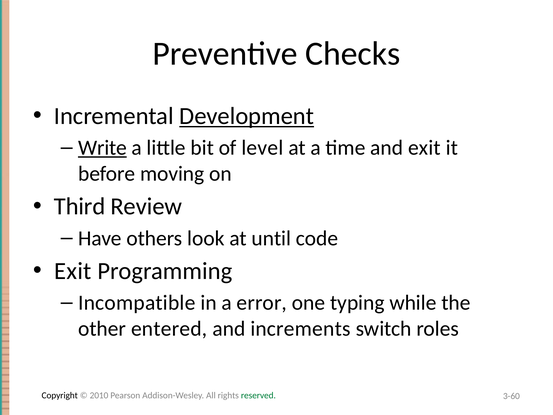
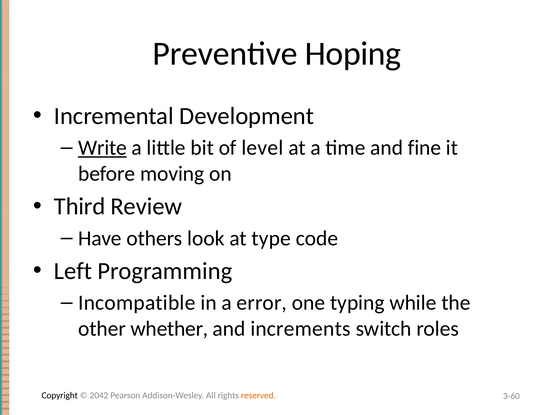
Checks: Checks -> Hoping (353, 54)
Development underline: present -> none (247, 116)
and exit: exit -> fine (425, 148)
until: until -> type (271, 238)
Exit: Exit -> Left (73, 271)
entered: entered -> whether (169, 329)
2010: 2010 -> 2042 (99, 395)
reserved colour: green -> orange (258, 395)
